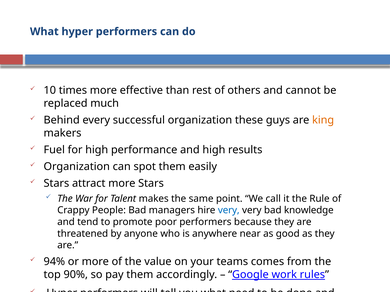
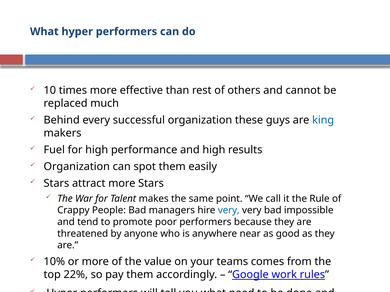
king colour: orange -> blue (323, 120)
knowledge: knowledge -> impossible (309, 211)
94%: 94% -> 10% (54, 262)
90%: 90% -> 22% (76, 275)
